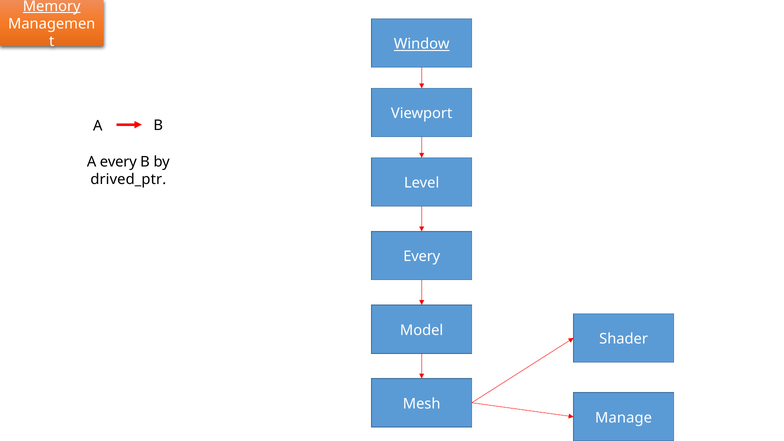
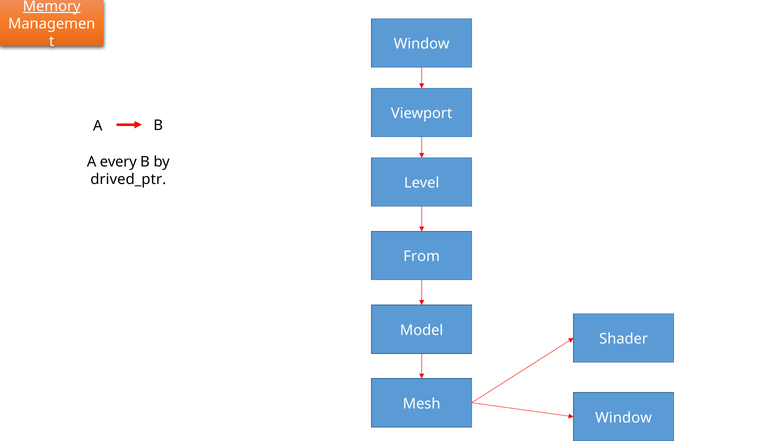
Window underline: present -> none (422, 44)
Every: Every -> From (422, 257)
Manage: Manage -> Window (624, 418)
